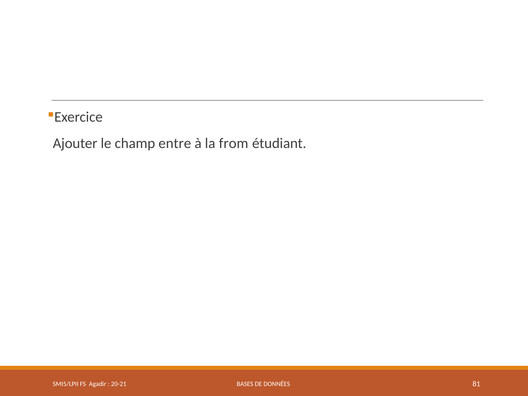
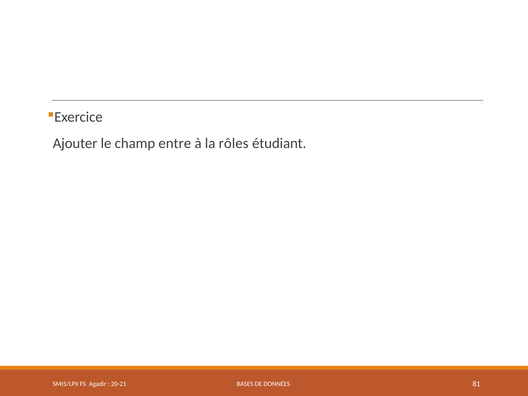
from: from -> rôles (234, 143)
